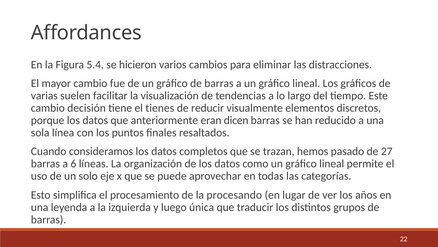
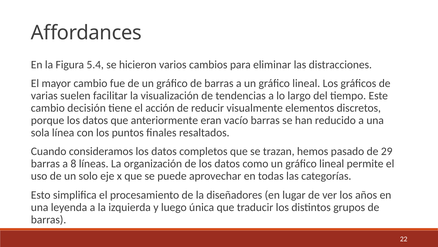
tienes: tienes -> acción (160, 108)
dicen: dicen -> vacío (236, 120)
27: 27 -> 29 (387, 151)
6: 6 -> 8 (73, 163)
procesando: procesando -> diseñadores (234, 194)
